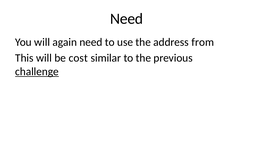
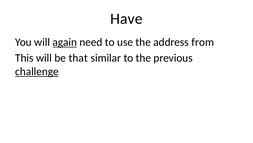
Need: Need -> Have (126, 19)
again underline: none -> present (65, 42)
cost: cost -> that (78, 58)
